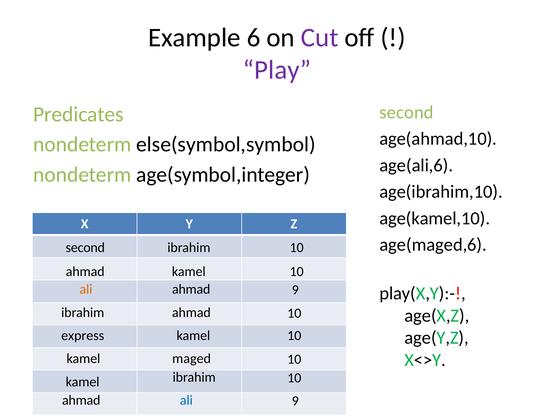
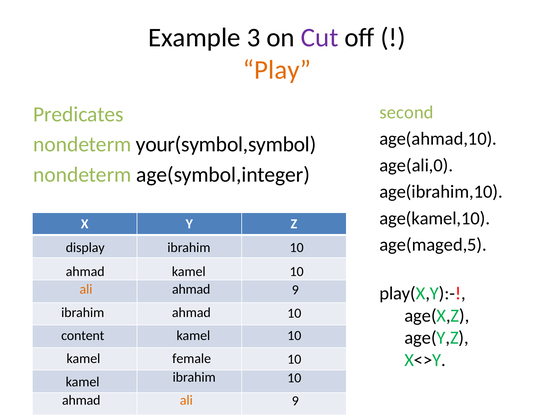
6: 6 -> 3 (253, 37)
Play colour: purple -> orange (277, 70)
else(symbol,symbol: else(symbol,symbol -> your(symbol,symbol (226, 144)
age(ali,6: age(ali,6 -> age(ali,0 (416, 165)
age(maged,6: age(maged,6 -> age(maged,5 (433, 244)
second: second -> display (85, 247)
express: express -> content (83, 335)
maged: maged -> female (192, 358)
ali colour: blue -> orange (186, 400)
